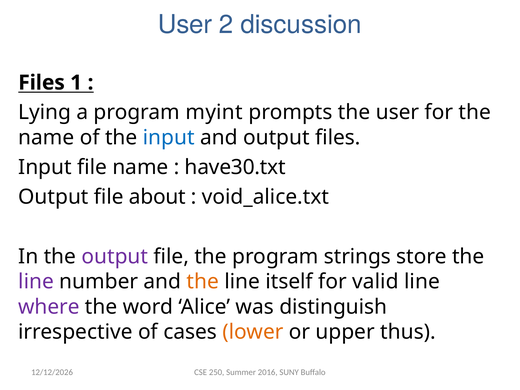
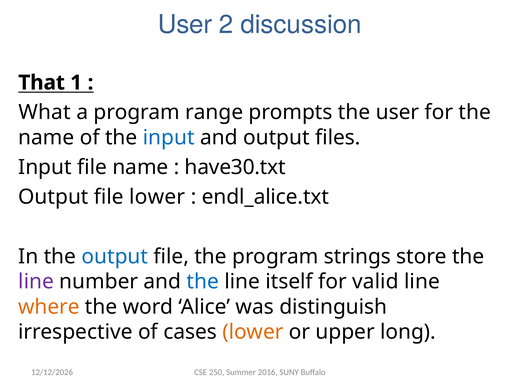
Files: Files -> That (42, 83)
Lying: Lying -> What (45, 112)
myint: myint -> range (214, 112)
file about: about -> lower (157, 197)
void_alice.txt: void_alice.txt -> endl_alice.txt (265, 197)
output colour: purple -> blue (115, 257)
the colour: orange -> blue (203, 282)
where colour: purple -> orange (49, 307)
thus: thus -> long (408, 332)
